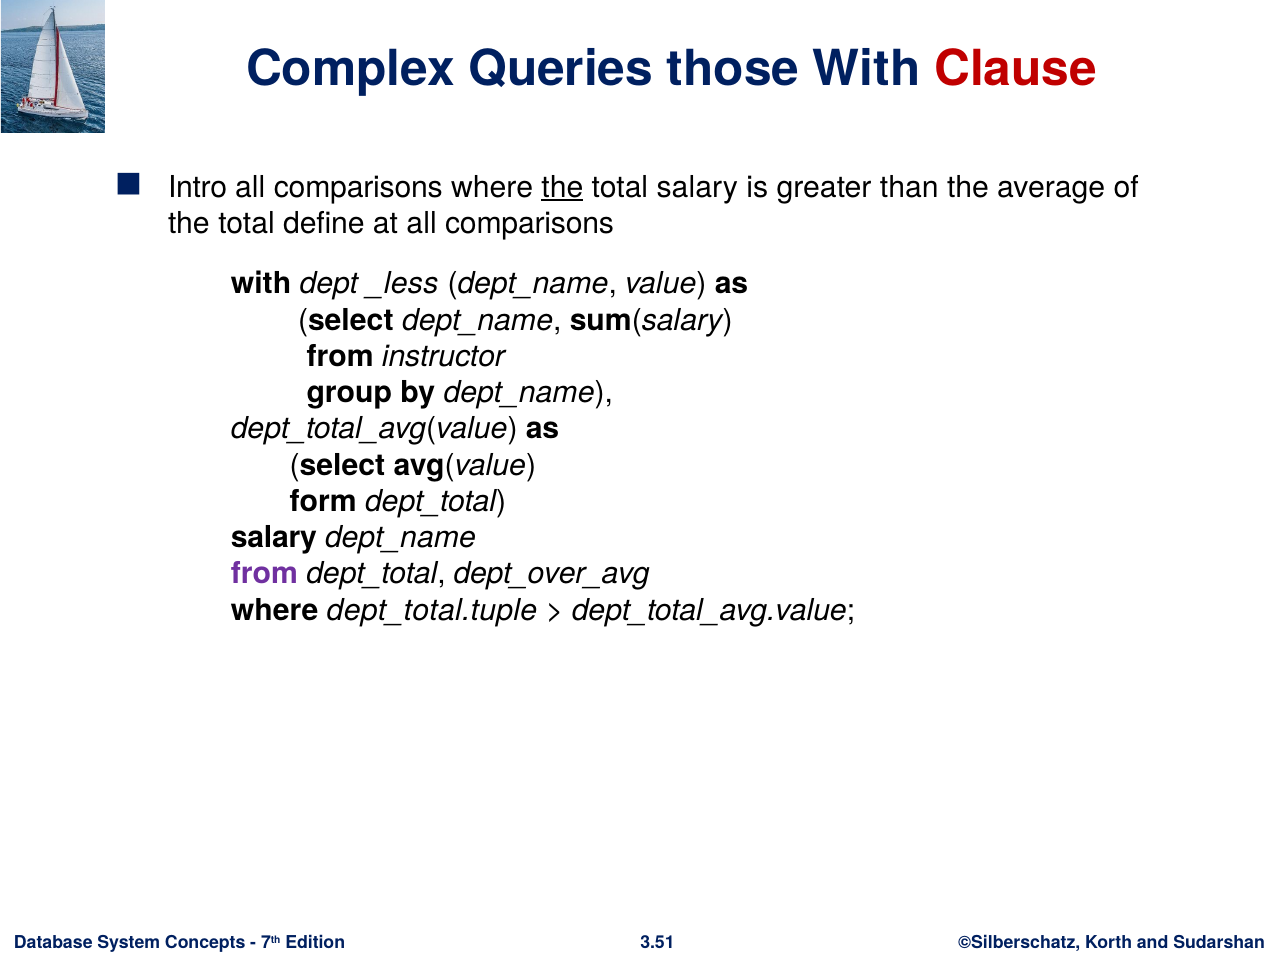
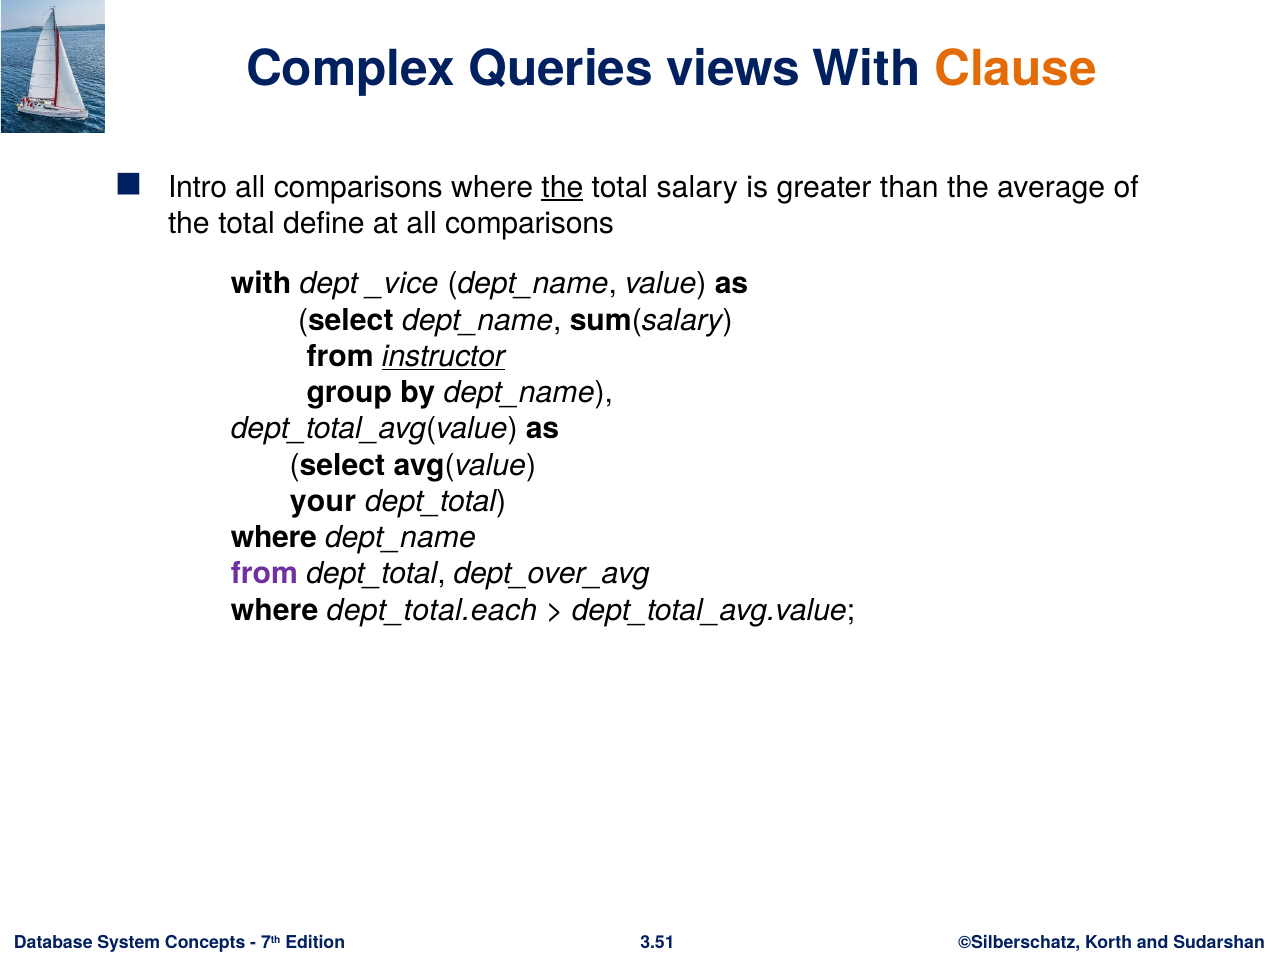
those: those -> views (733, 69)
Clause colour: red -> orange (1016, 69)
_less: _less -> _vice (403, 284)
instructor underline: none -> present (443, 356)
form: form -> your (323, 501)
salary: salary -> where (274, 537)
dept_total.tuple: dept_total.tuple -> dept_total.each (432, 610)
